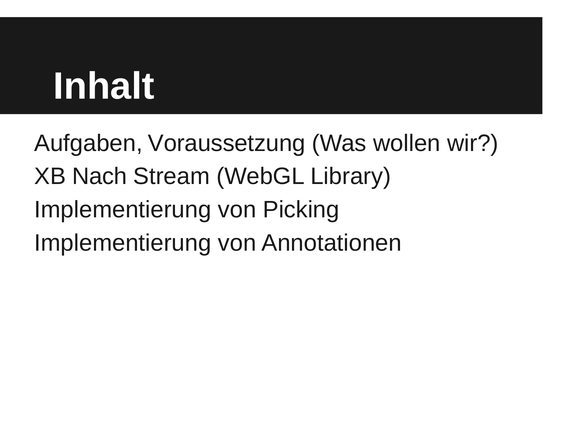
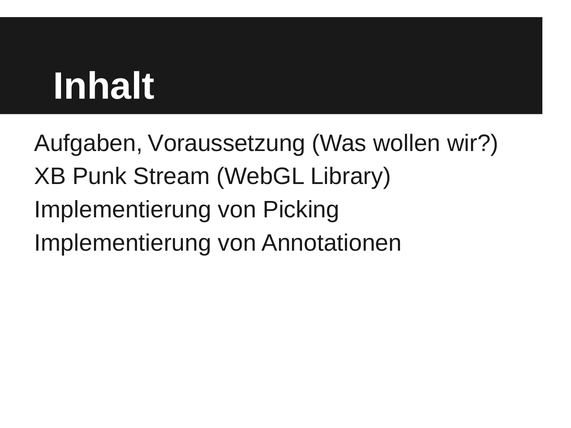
Nach: Nach -> Punk (100, 177)
